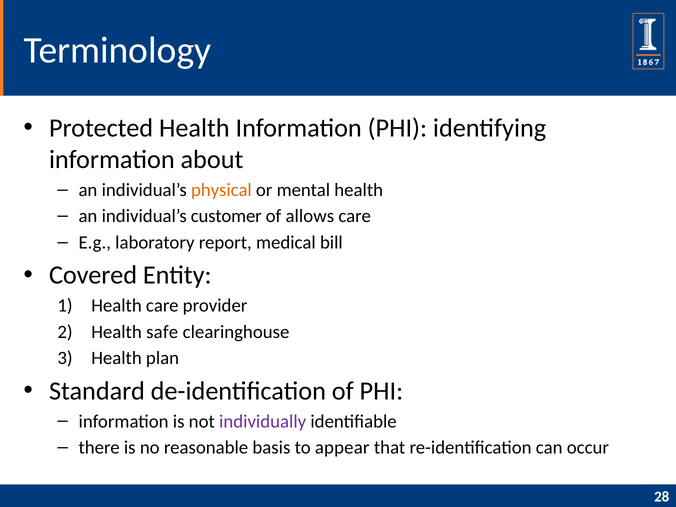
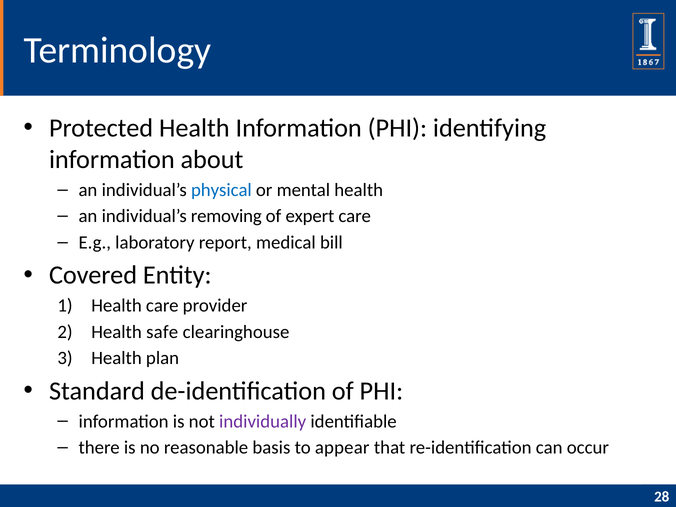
physical colour: orange -> blue (221, 190)
customer: customer -> removing (226, 216)
allows: allows -> expert (310, 216)
